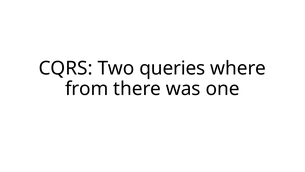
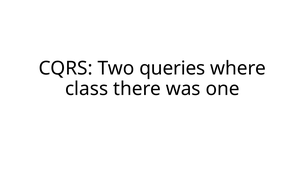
from: from -> class (87, 89)
